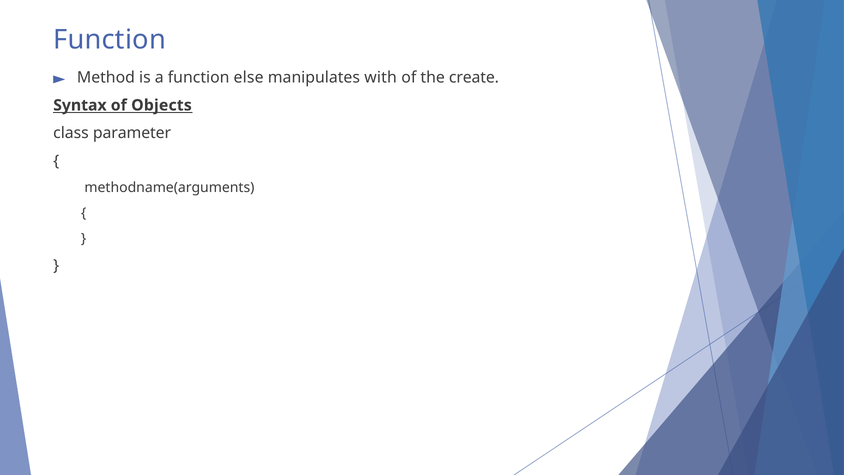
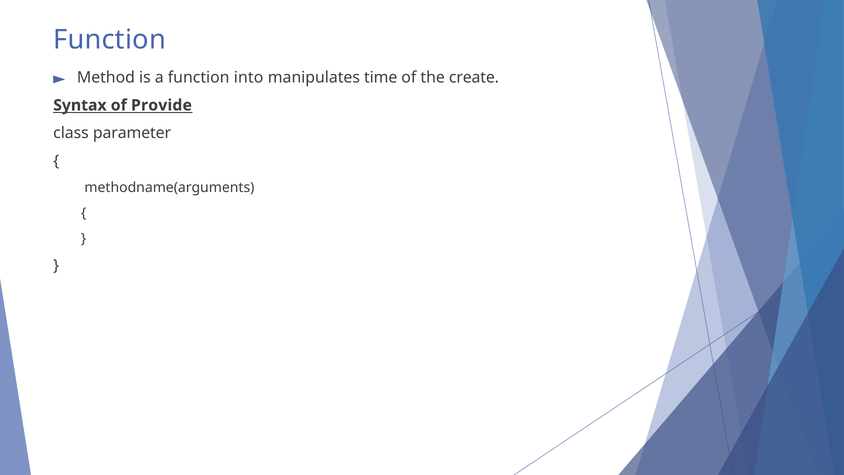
else: else -> into (249, 77)
with: with -> time (381, 77)
Objects: Objects -> Provide (161, 105)
